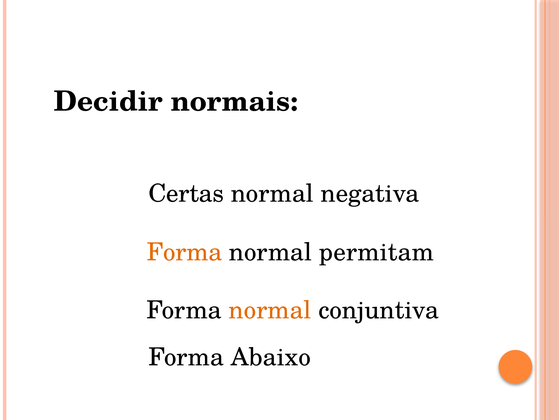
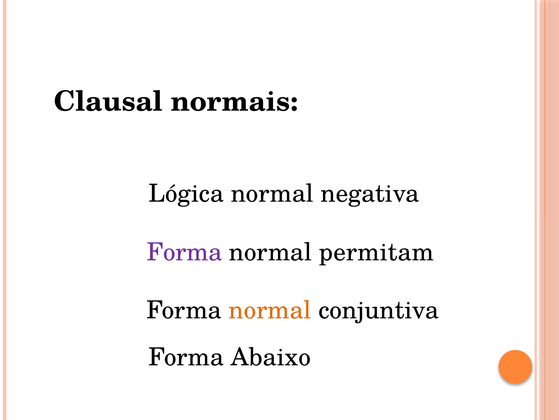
Decidir: Decidir -> Clausal (108, 102)
Certas: Certas -> Lógica (186, 193)
Forma colour: orange -> purple (184, 252)
